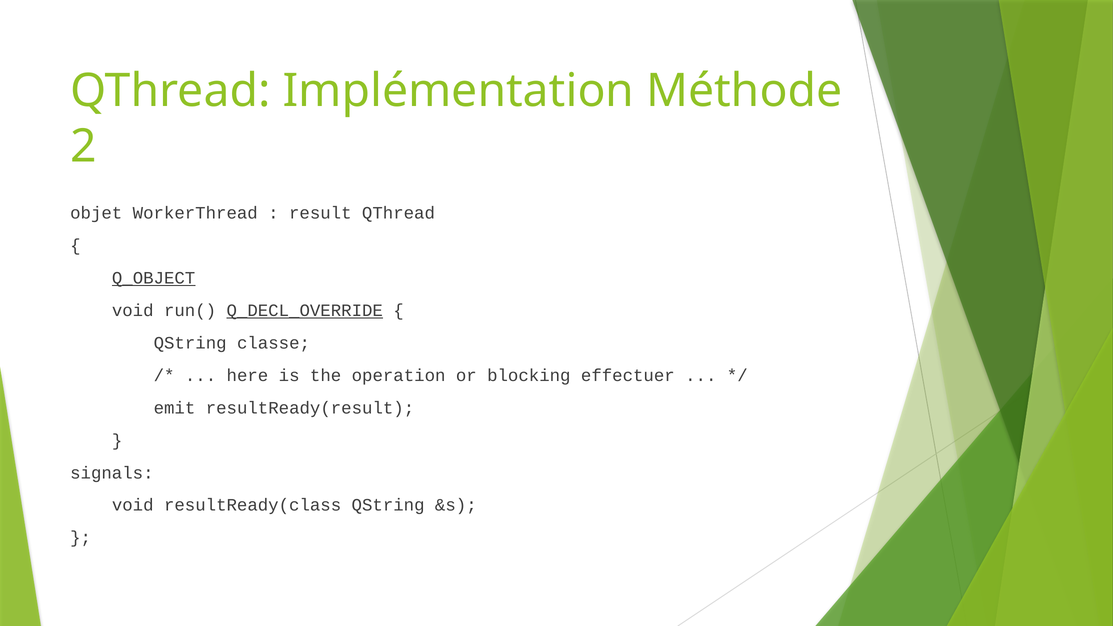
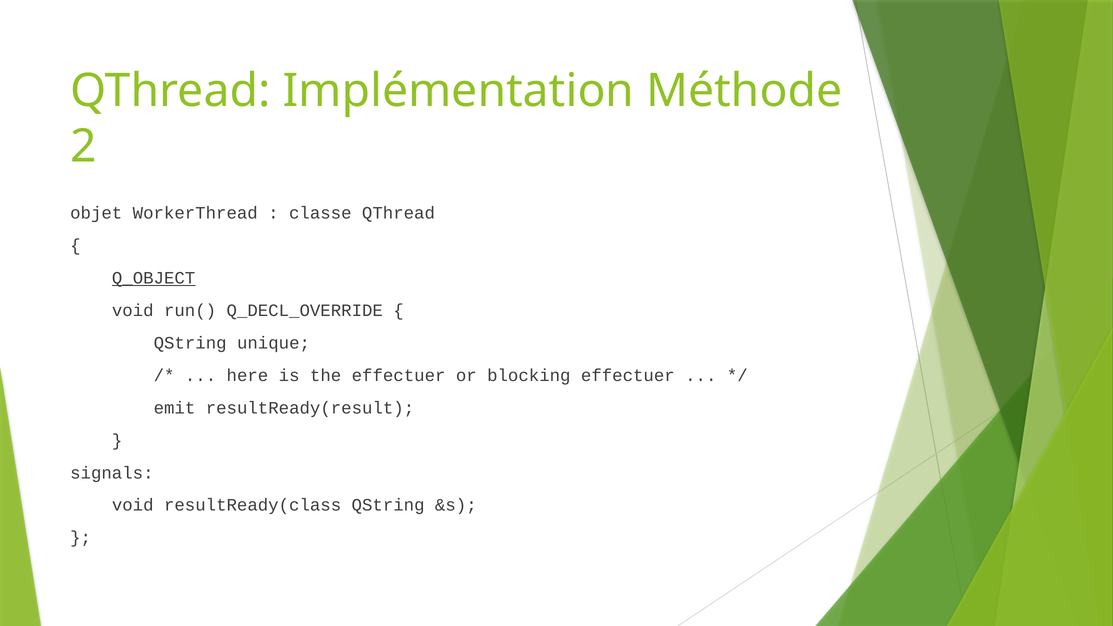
result: result -> classe (320, 213)
Q_DECL_OVERRIDE underline: present -> none (305, 310)
classe: classe -> unique (274, 343)
the operation: operation -> effectuer (399, 375)
